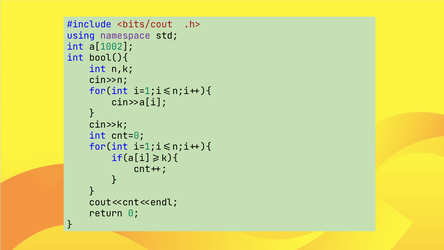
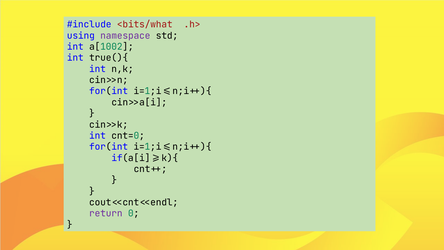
<bits/cout++.h>: <bits/cout++.h> -> <bits/what++.h> (159, 25)
bool(){: bool(){ -> true(){ (109, 58)
return colour: black -> purple (106, 213)
